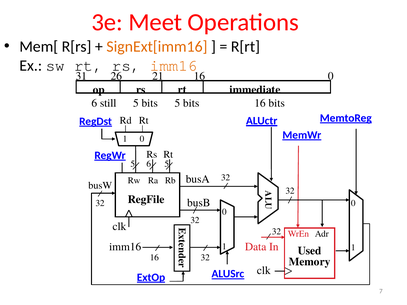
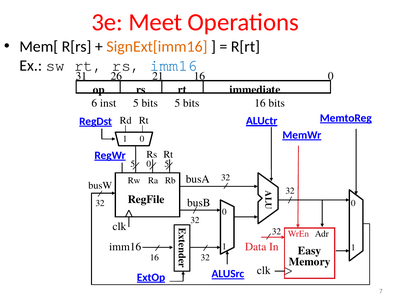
imm16 colour: orange -> blue (174, 66)
still: still -> inst (108, 103)
5 6: 6 -> 0 (149, 164)
Used: Used -> Easy (310, 251)
